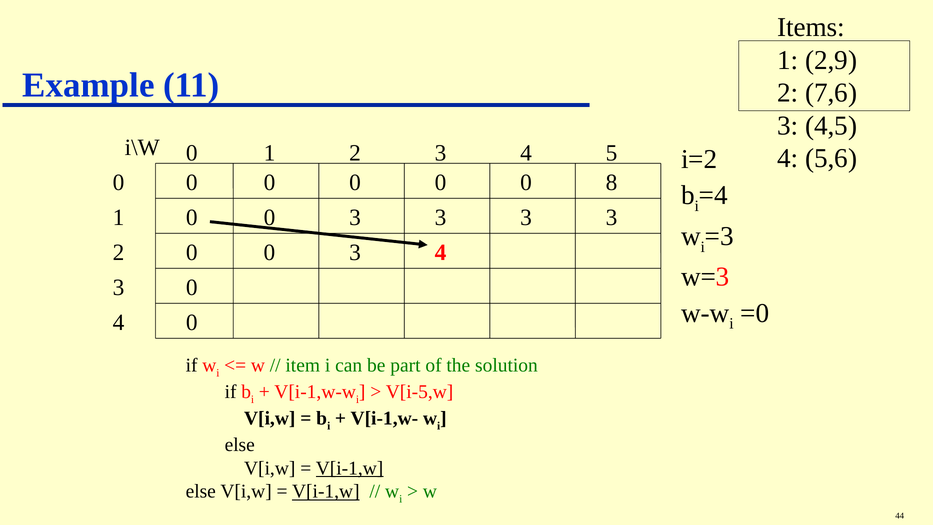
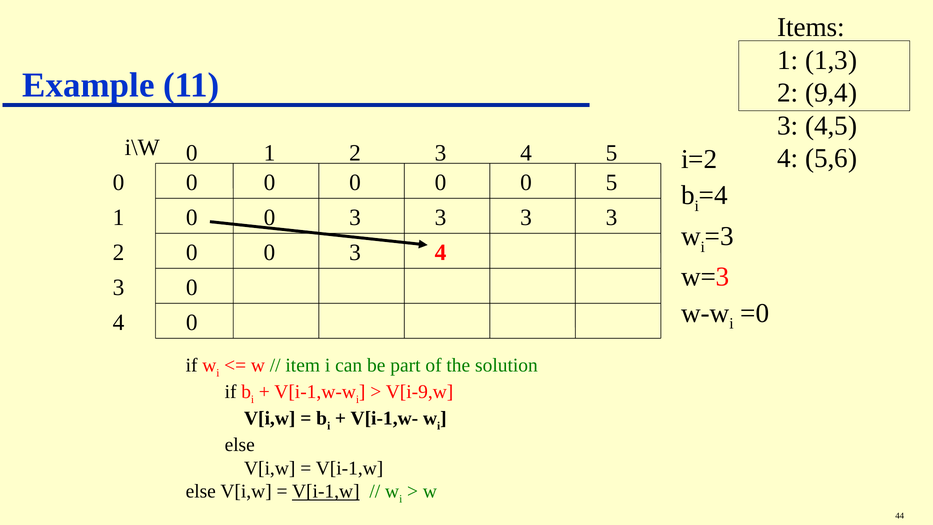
2,9: 2,9 -> 1,3 (831, 60)
7,6: 7,6 -> 9,4 (831, 93)
0 8: 8 -> 5 (612, 182)
V[i-5,w: V[i-5,w -> V[i-9,w (420, 392)
V[i-1,w underline: present -> none (350, 468)
